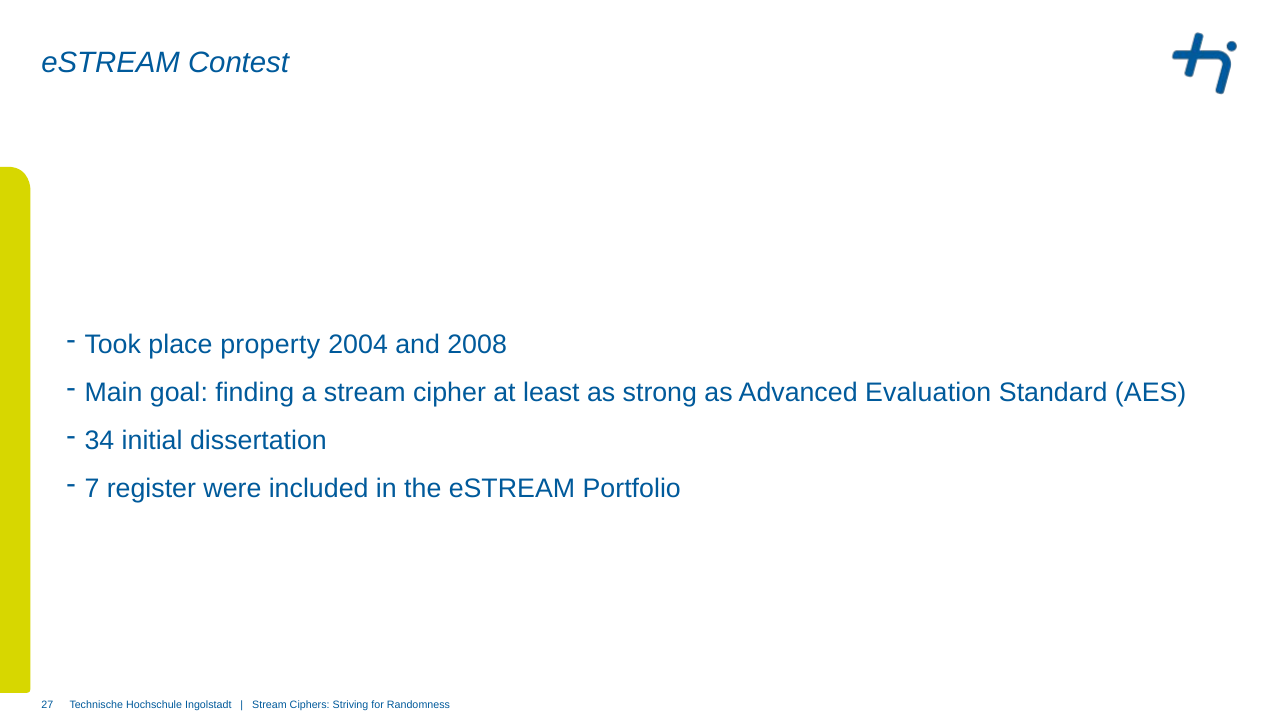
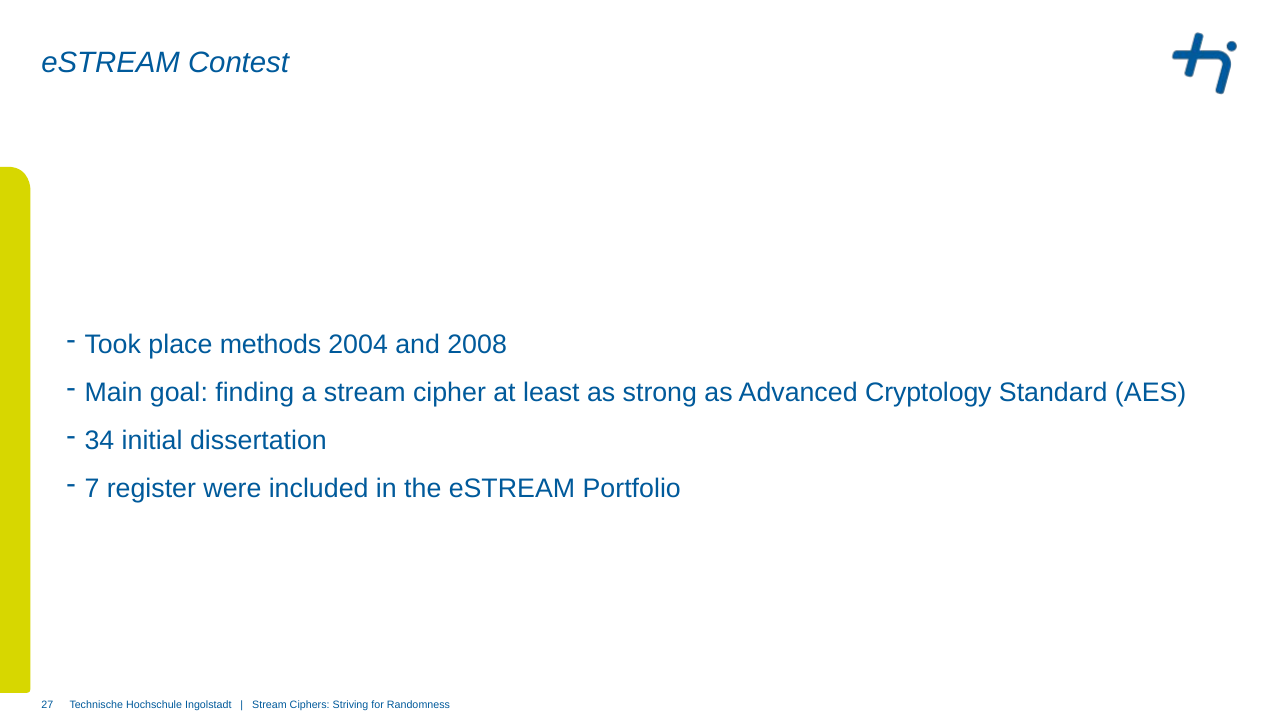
property: property -> methods (270, 345)
Evaluation: Evaluation -> Cryptology (928, 393)
